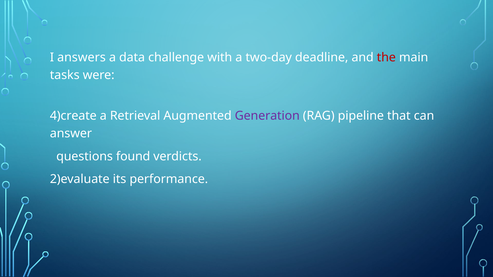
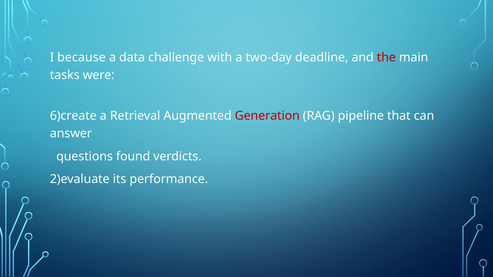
answers: answers -> because (81, 58)
4)create: 4)create -> 6)create (73, 116)
Generation colour: purple -> red (267, 116)
